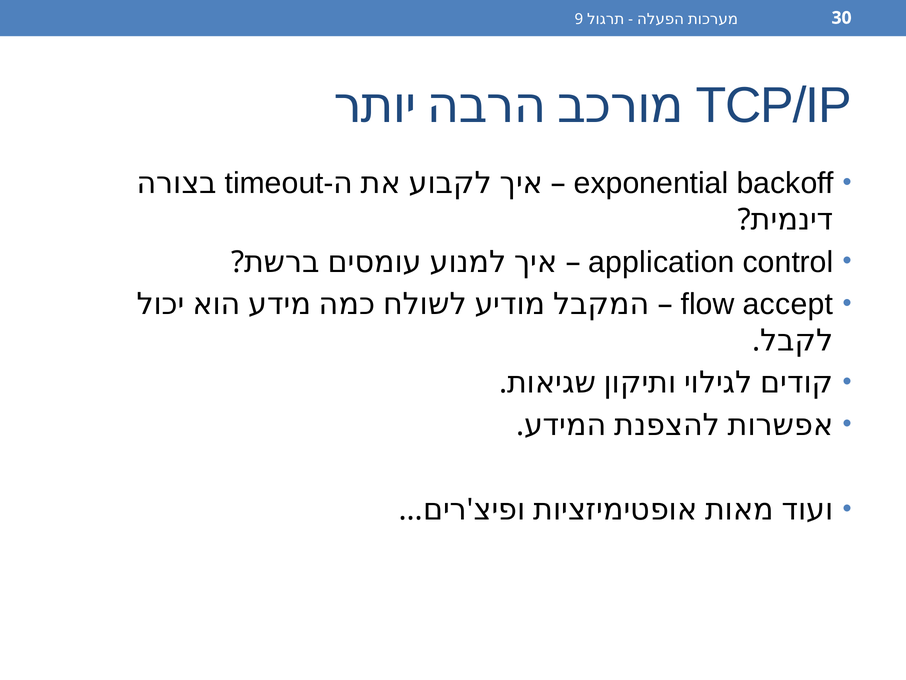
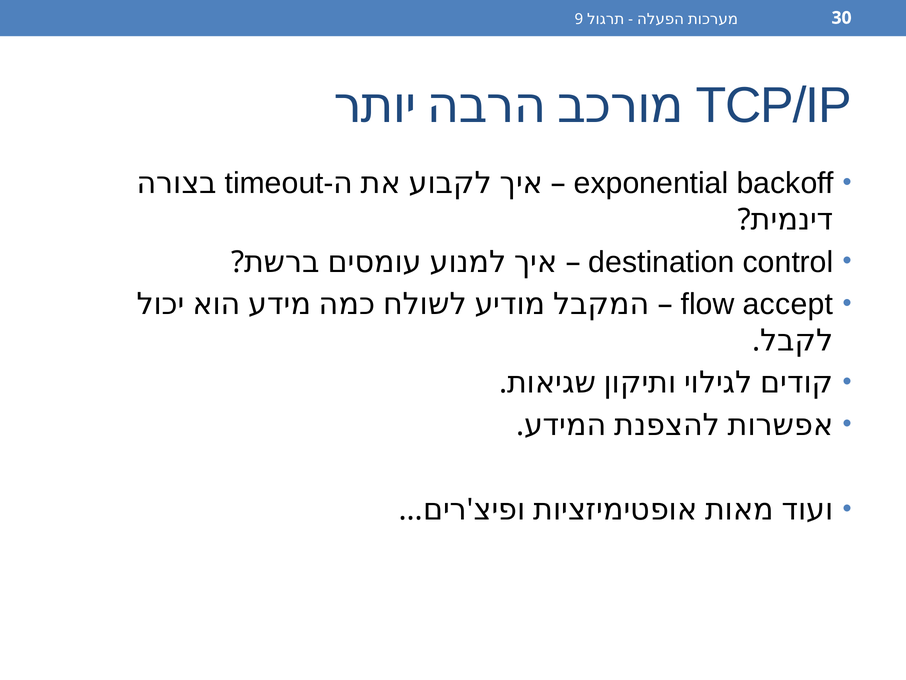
application: application -> destination (661, 262)
